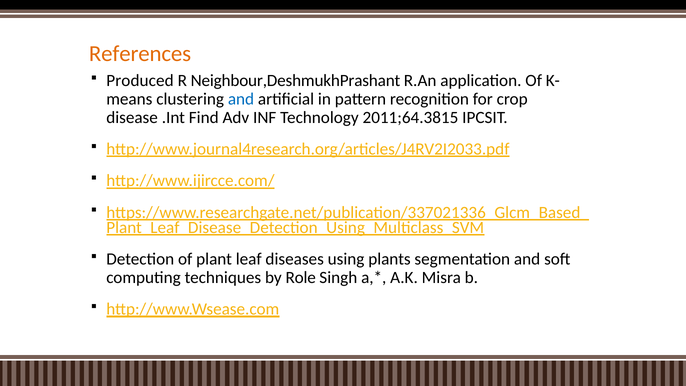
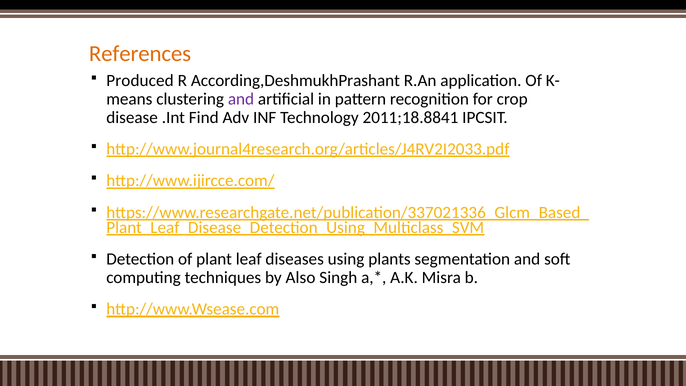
Neighbour,DeshmukhPrashant: Neighbour,DeshmukhPrashant -> According,DeshmukhPrashant (295, 80)
and colour: blue -> purple (241, 99)
2011;64.3815: 2011;64.3815 -> 2011;18.8841 (410, 117)
Role: Role -> Also (301, 278)
